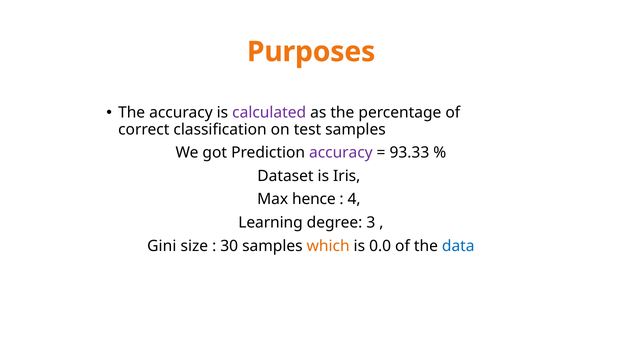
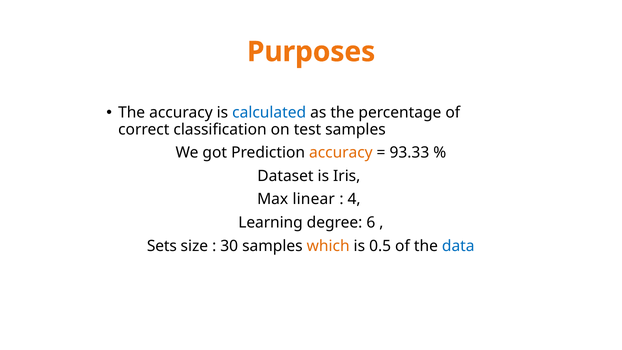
calculated colour: purple -> blue (269, 113)
accuracy colour: purple -> orange (341, 153)
hence: hence -> linear (314, 199)
3: 3 -> 6 (371, 223)
Gini: Gini -> Sets (162, 246)
0.0: 0.0 -> 0.5 (380, 246)
